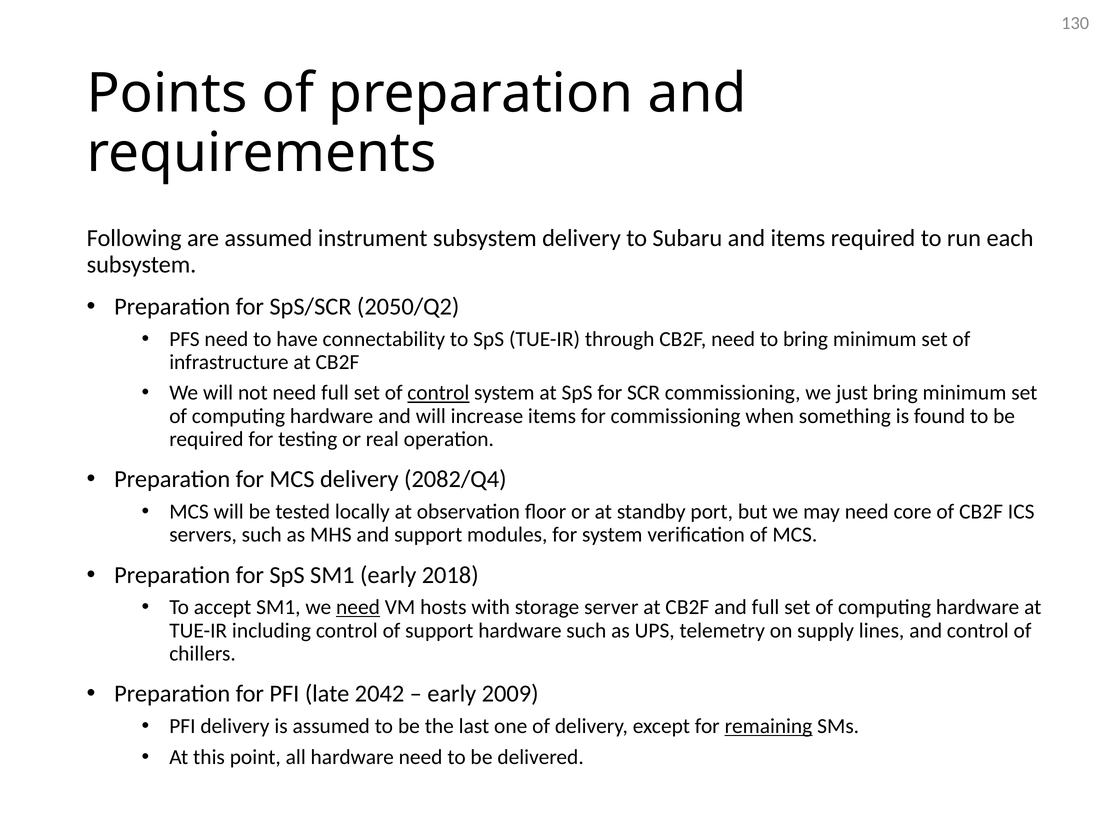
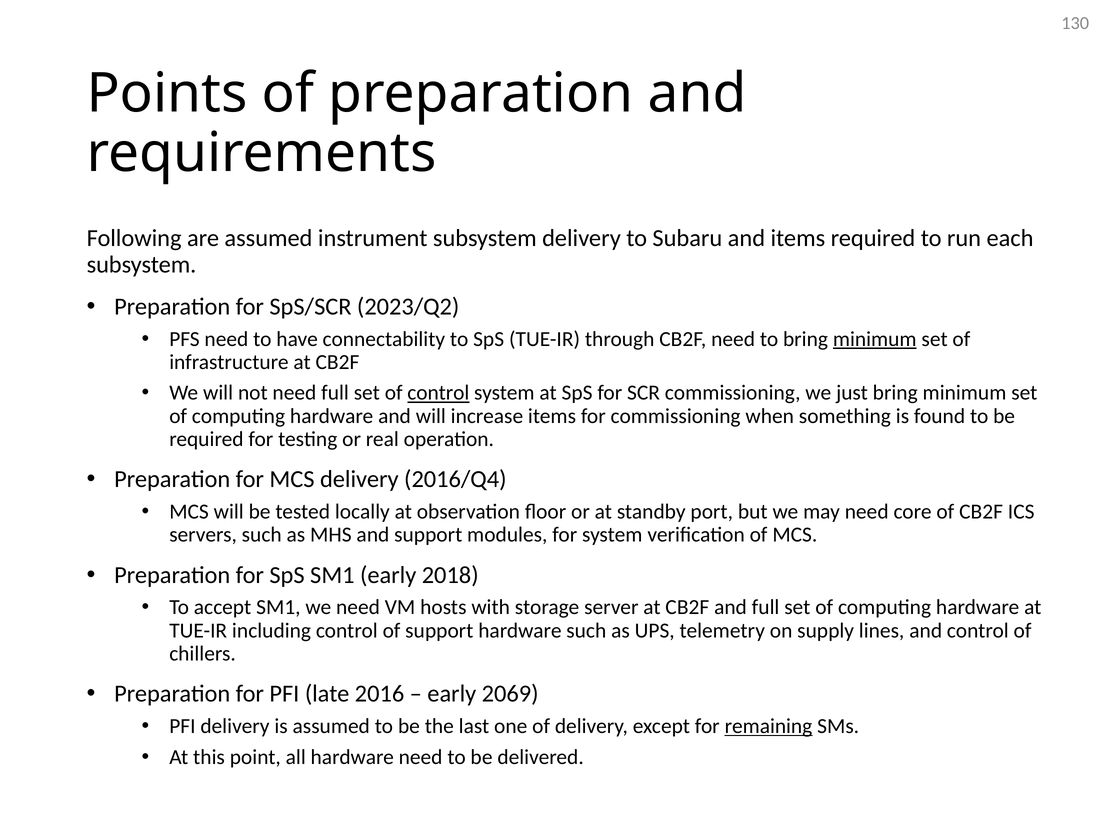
2050/Q2: 2050/Q2 -> 2023/Q2 (408, 306)
minimum underline: none -> present (875, 339)
2082/Q4: 2082/Q4 -> 2016/Q4 (455, 479)
need underline: present -> none (358, 607)
2042: 2042 -> 2016 (380, 694)
2009: 2009 -> 2069 (510, 694)
